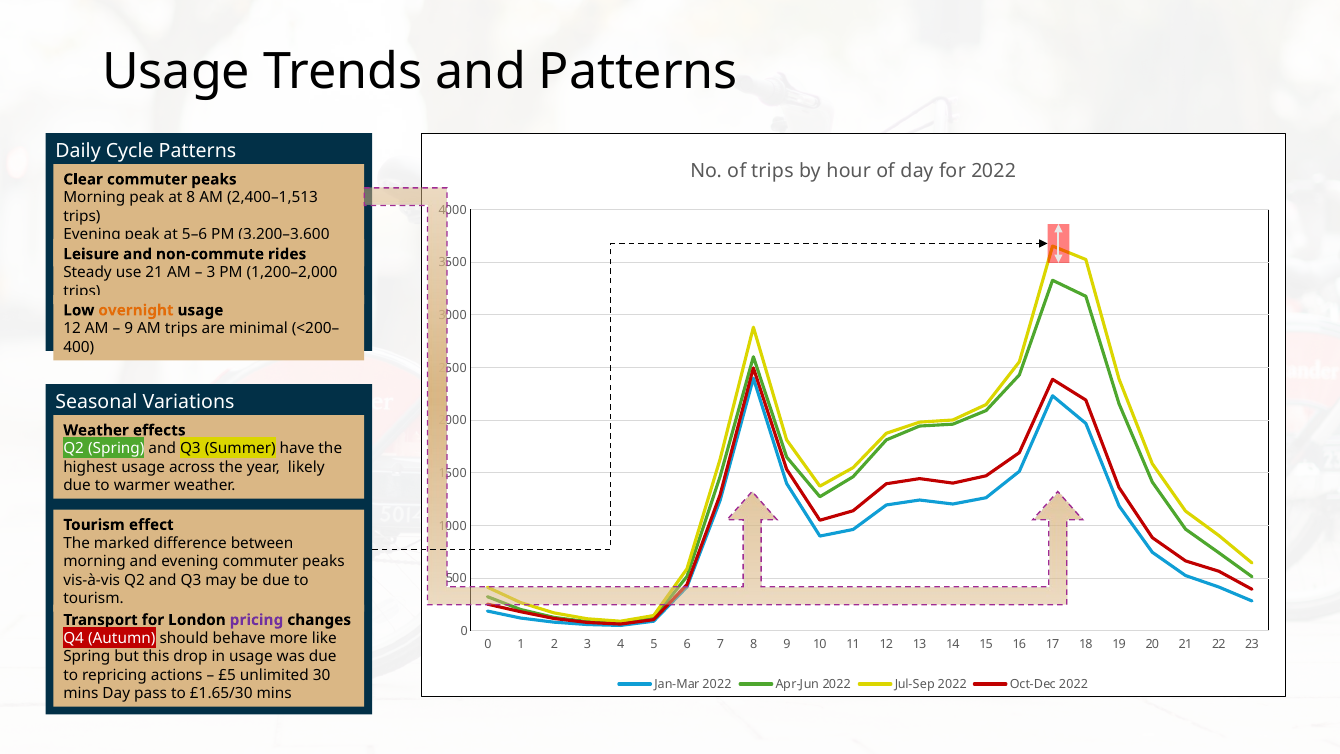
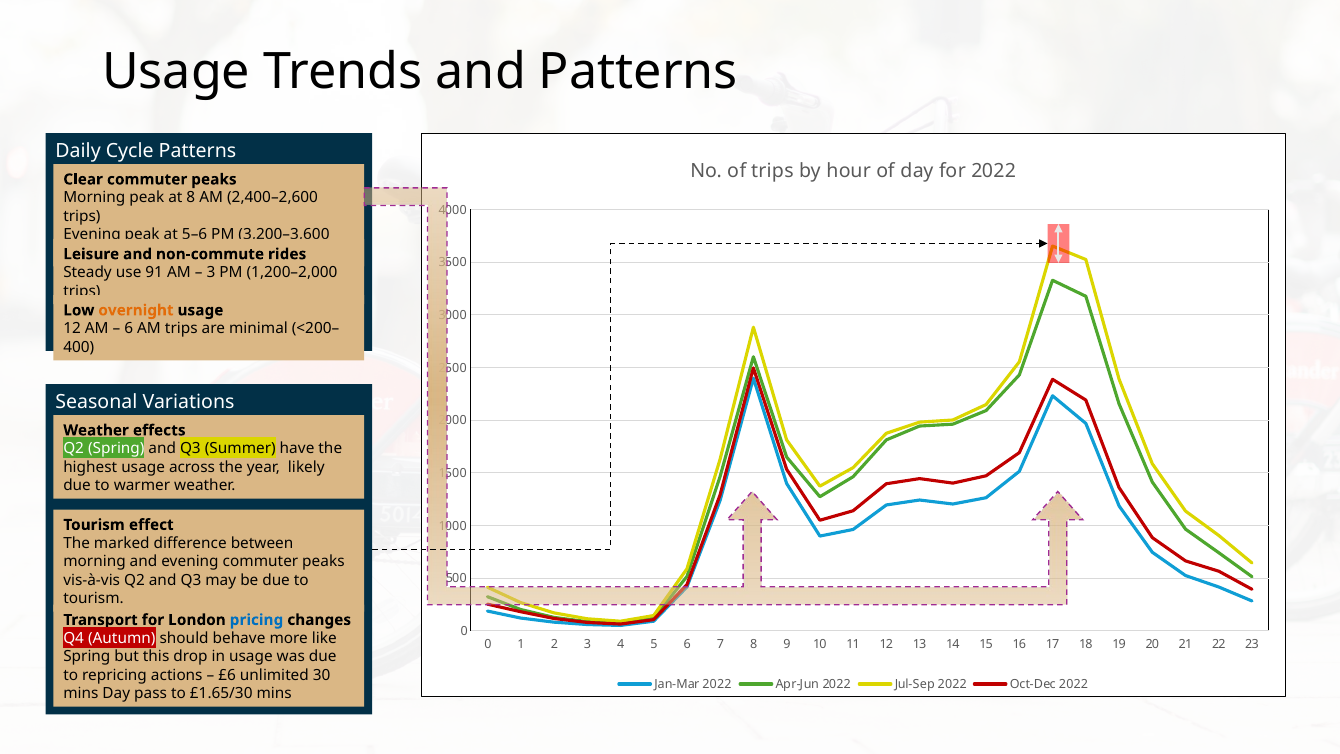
2,400–1,513: 2,400–1,513 -> 2,400–2,600 (273, 198)
use 21: 21 -> 91 (154, 272)
9: 9 -> 6 (129, 329)
pricing colour: purple -> blue (257, 620)
£5: £5 -> £6 (227, 675)
